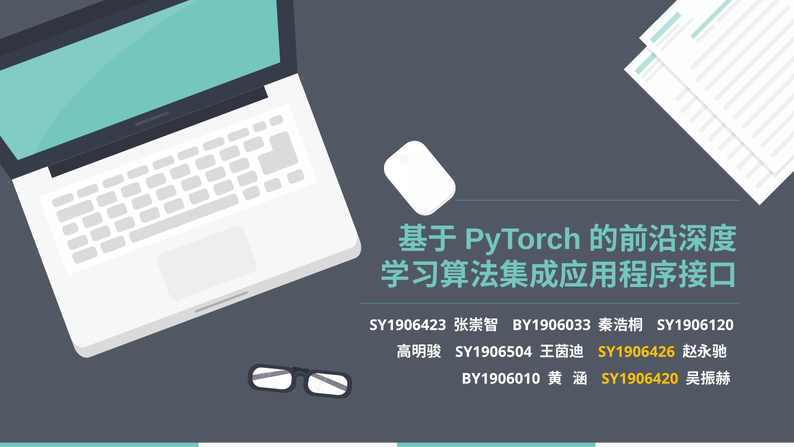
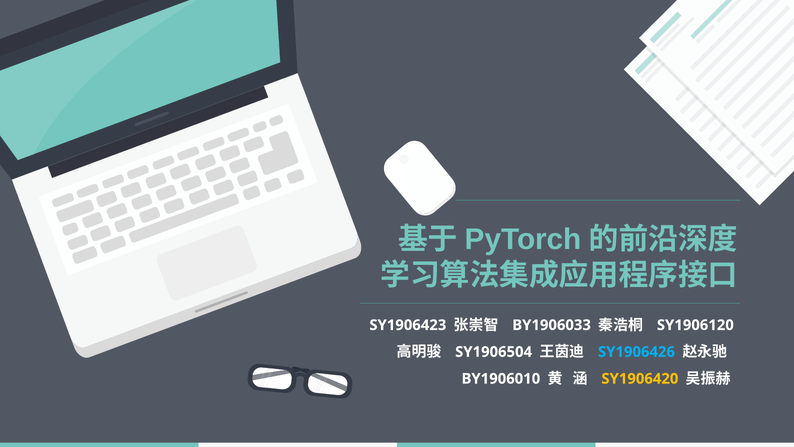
SY1906426 colour: yellow -> light blue (637, 352)
